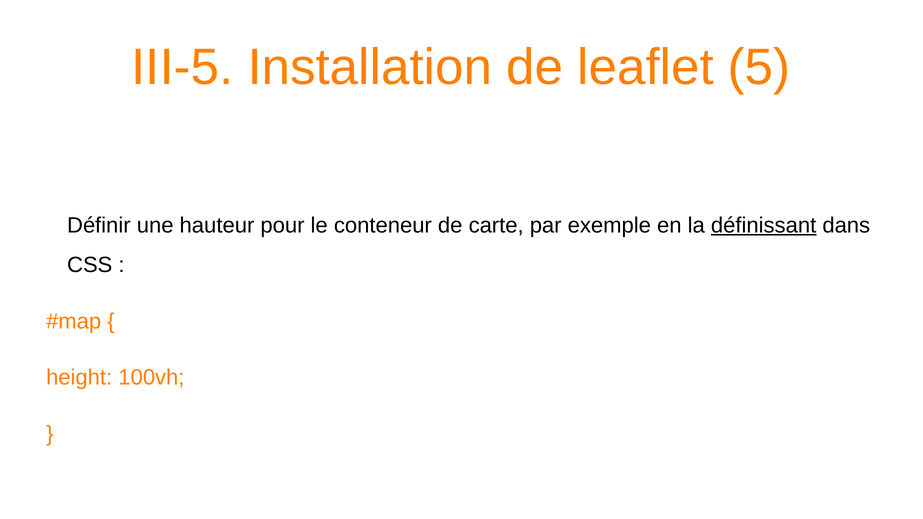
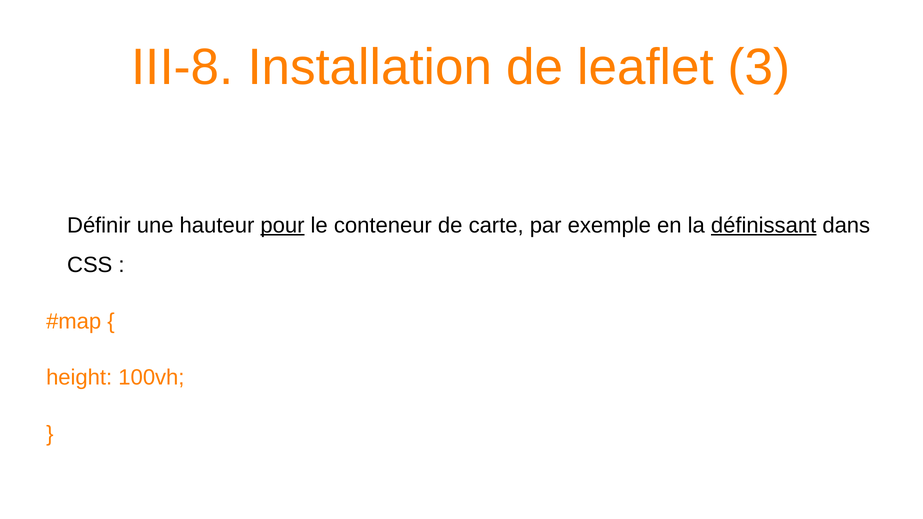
III-5: III-5 -> III-8 (182, 68)
5: 5 -> 3 (759, 68)
pour underline: none -> present (283, 225)
